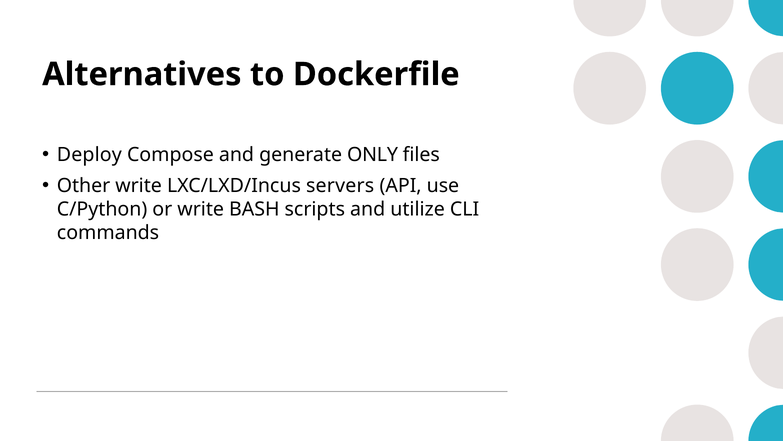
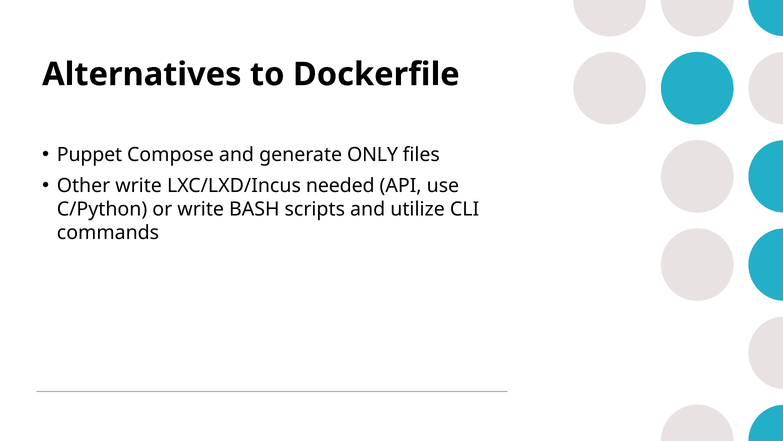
Deploy: Deploy -> Puppet (89, 155)
servers: servers -> needed (340, 186)
